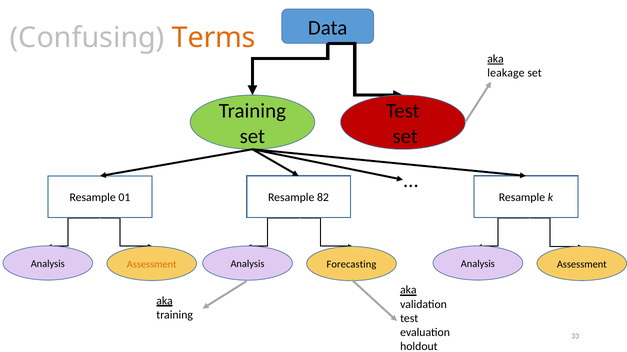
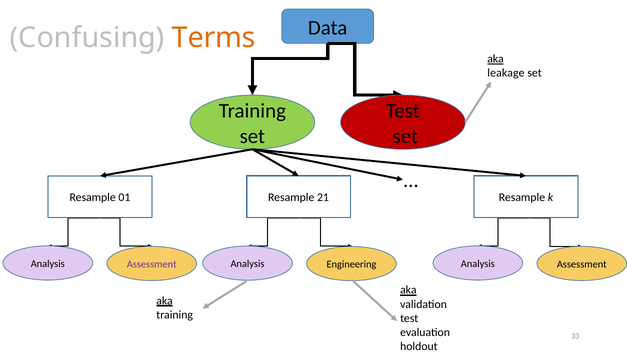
82: 82 -> 21 (323, 198)
Assessment colour: orange -> purple (152, 265)
Forecasting: Forecasting -> Engineering (351, 265)
